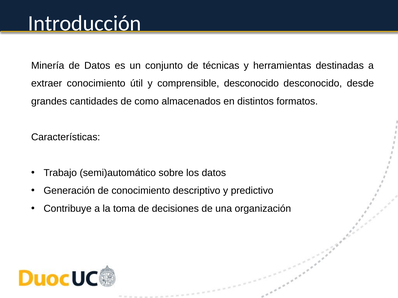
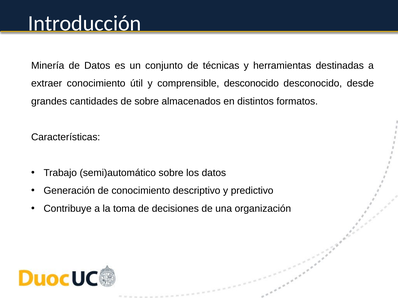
de como: como -> sobre (147, 101)
